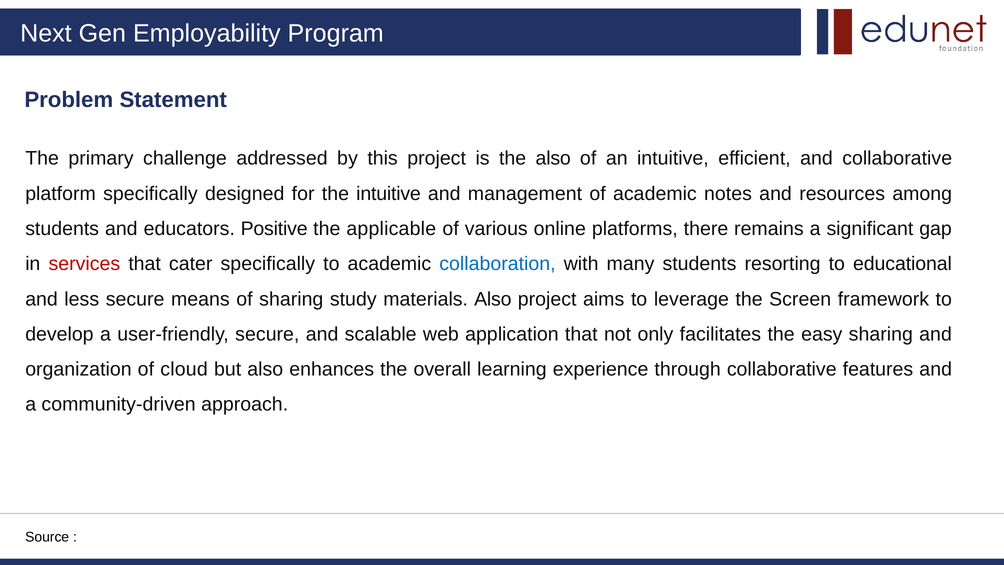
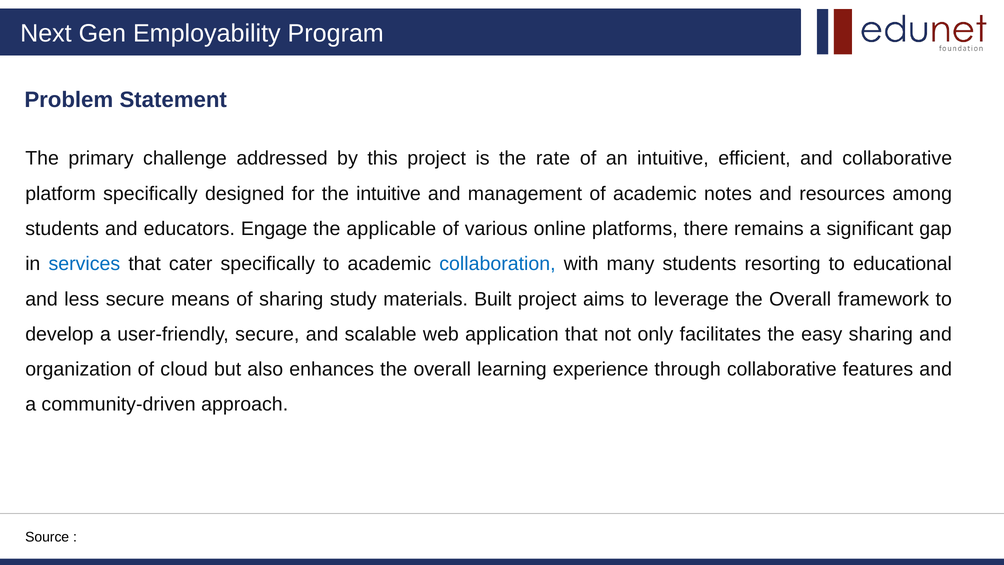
the also: also -> rate (553, 158)
Positive: Positive -> Engage (274, 229)
services colour: red -> blue (84, 264)
materials Also: Also -> Built (493, 299)
leverage the Screen: Screen -> Overall (800, 299)
